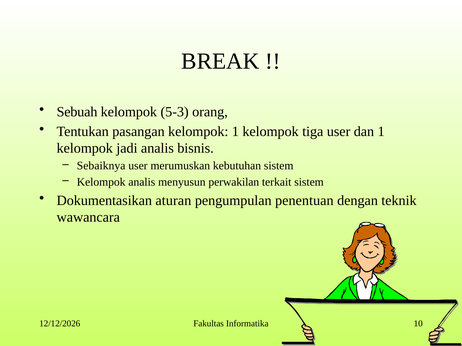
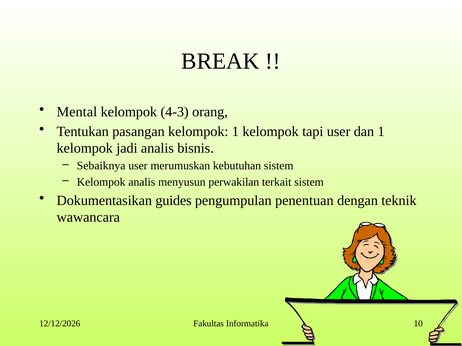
Sebuah: Sebuah -> Mental (77, 112)
5-3: 5-3 -> 4-3 (175, 112)
tiga: tiga -> tapi (313, 132)
aturan: aturan -> guides (174, 201)
